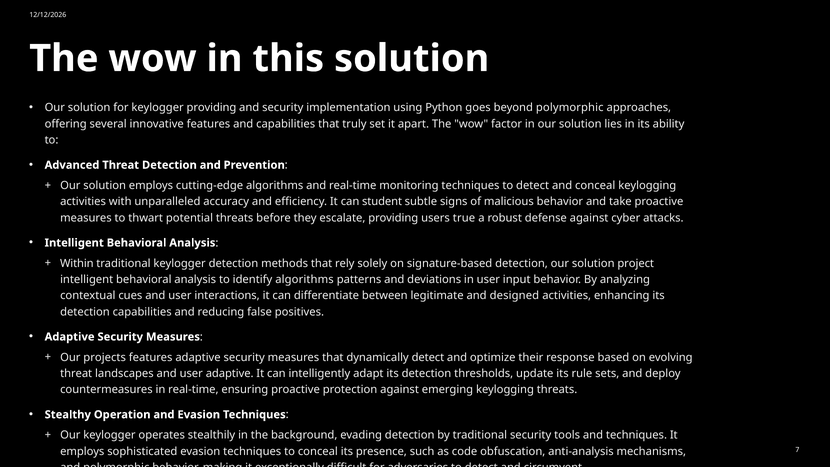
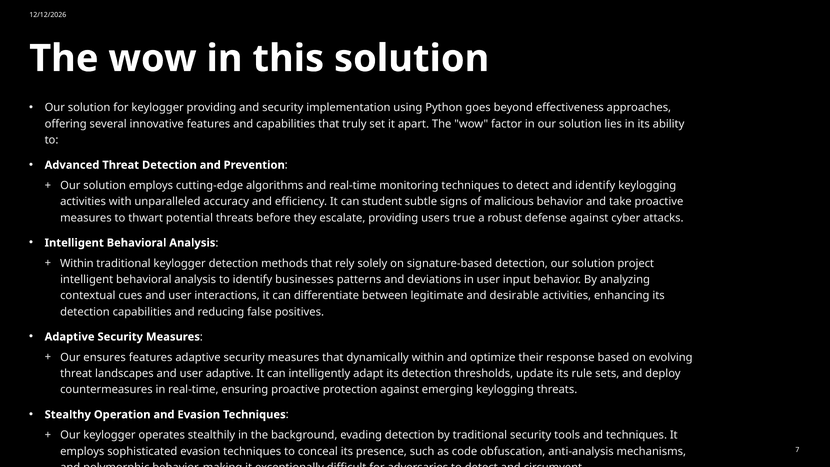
beyond polymorphic: polymorphic -> effectiveness (570, 108)
and conceal: conceal -> identify (595, 186)
identify algorithms: algorithms -> businesses (304, 279)
designed: designed -> desirable (514, 296)
projects: projects -> ensures (105, 357)
dynamically detect: detect -> within (428, 357)
